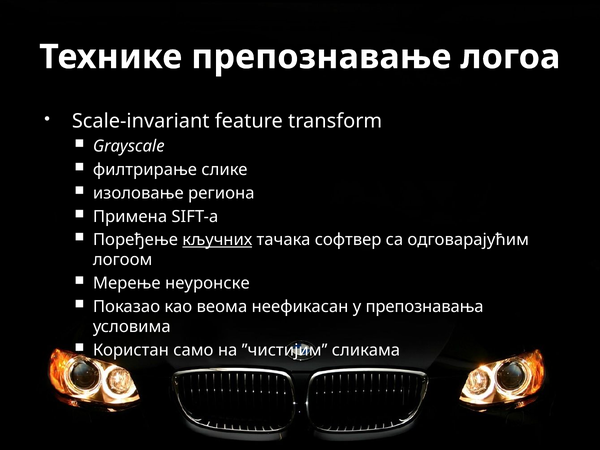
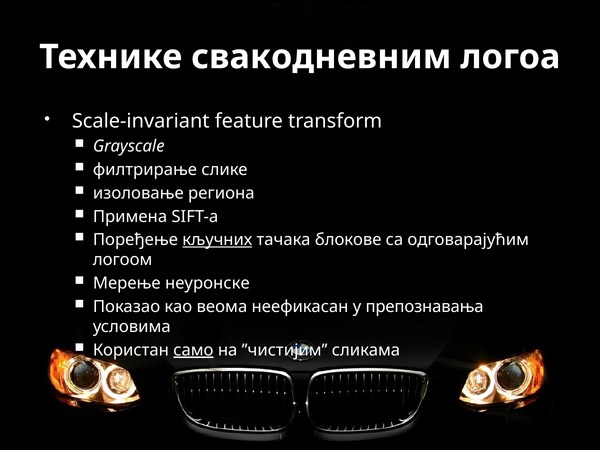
препознавање: препознавање -> свакодневним (321, 57)
софтвер: софтвер -> блокове (348, 240)
само underline: none -> present (193, 350)
